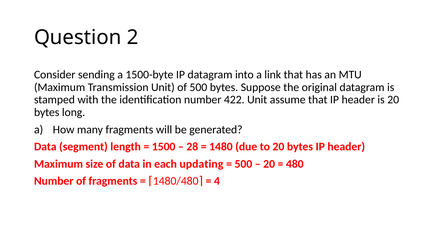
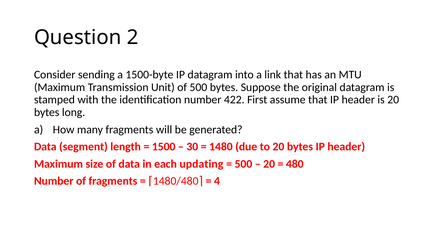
422 Unit: Unit -> First (257, 100)
28: 28 -> 30 (192, 147)
